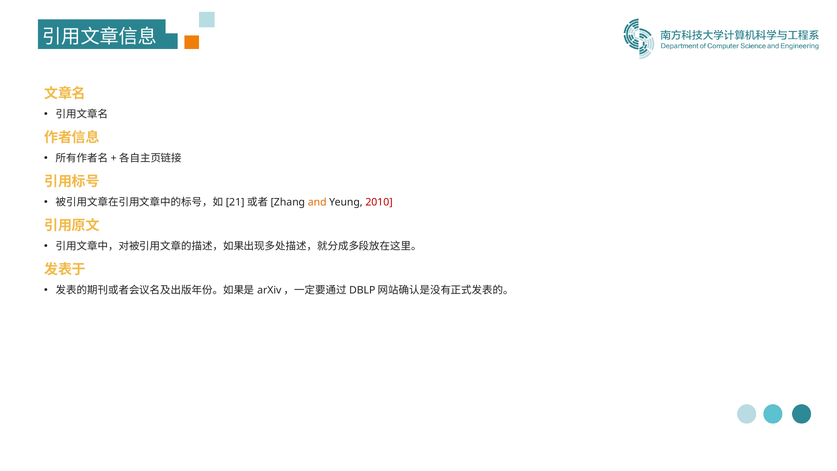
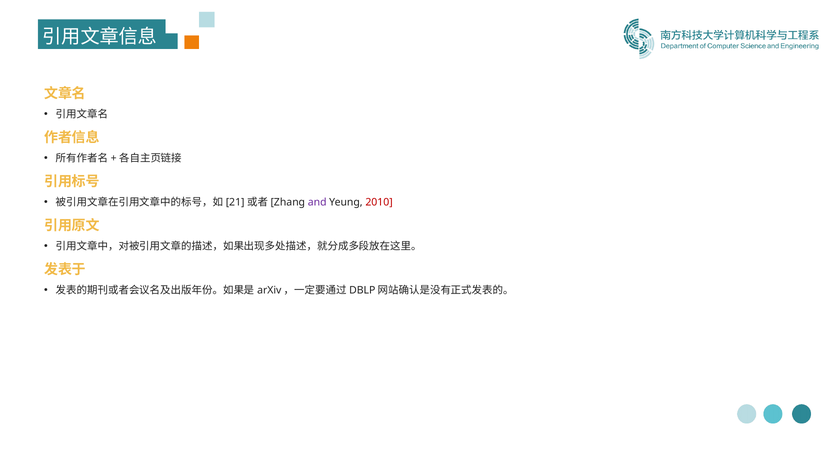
and colour: orange -> purple (317, 202)
